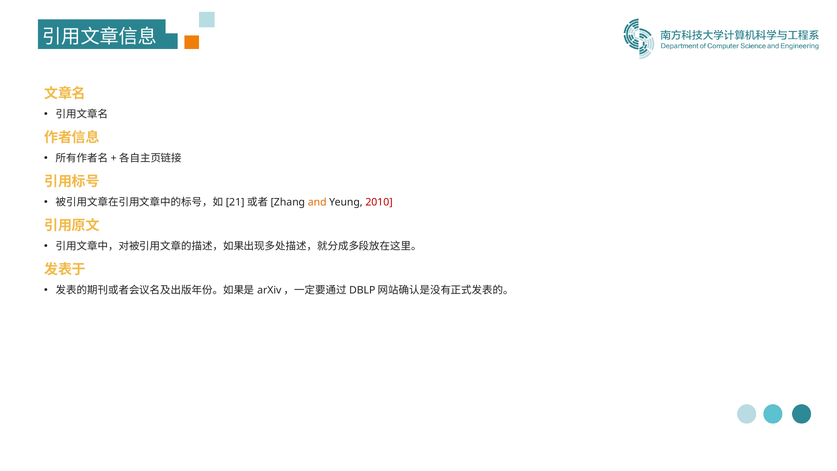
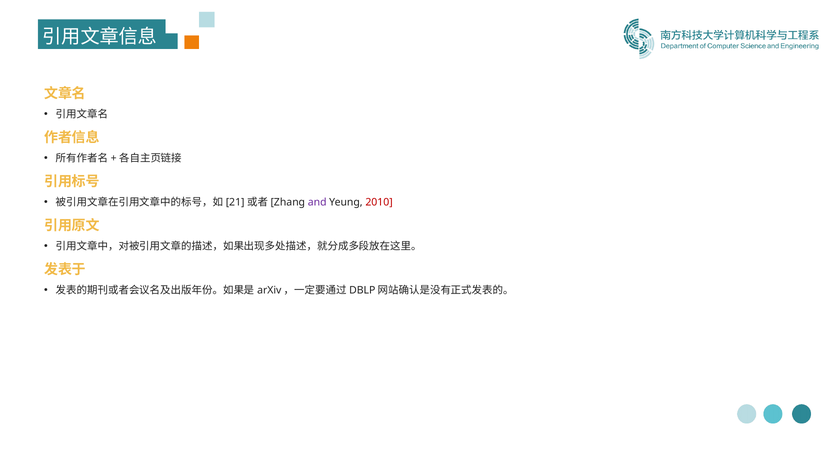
and colour: orange -> purple (317, 202)
